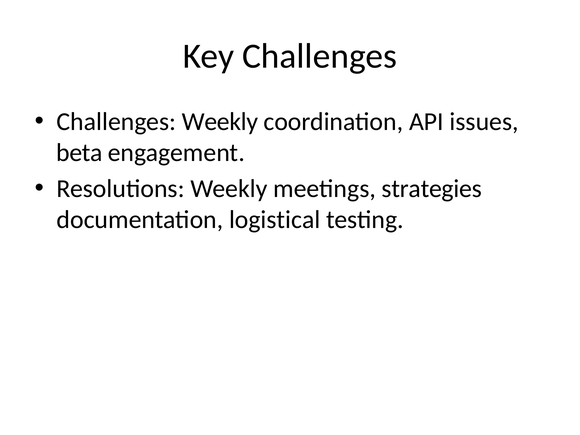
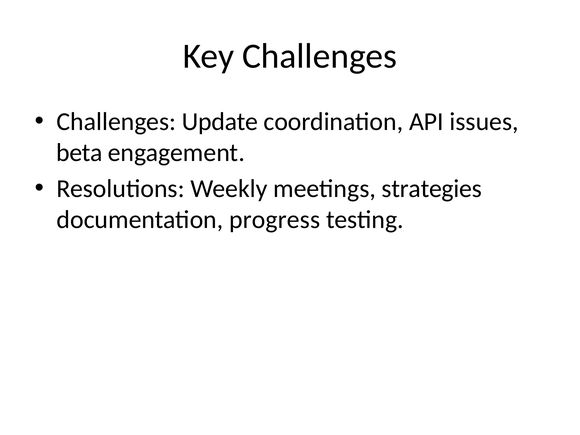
Challenges Weekly: Weekly -> Update (220, 122)
logistical: logistical -> progress (275, 220)
